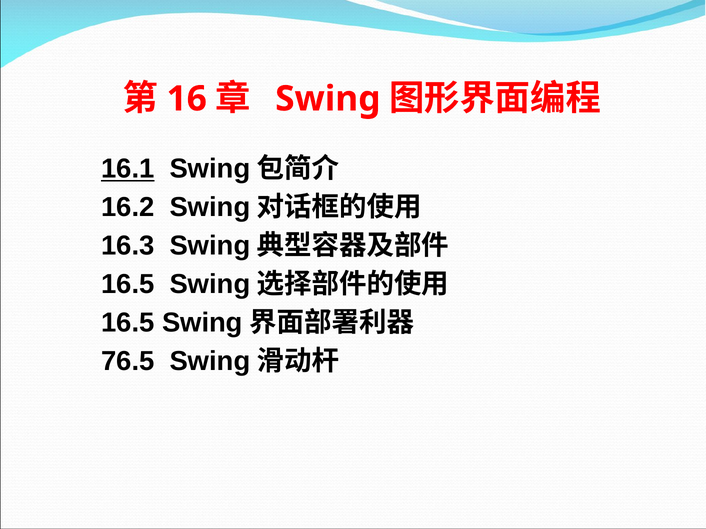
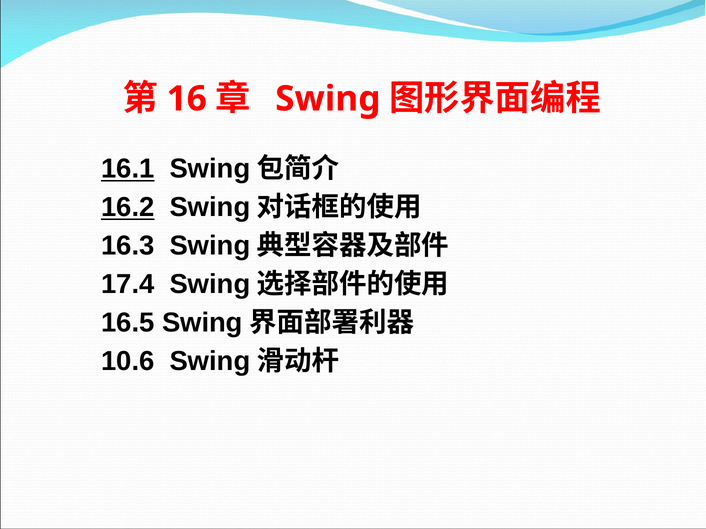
16.2 underline: none -> present (128, 207)
16.5: 16.5 -> 17.4 (128, 284)
76.5: 76.5 -> 10.6 (128, 361)
